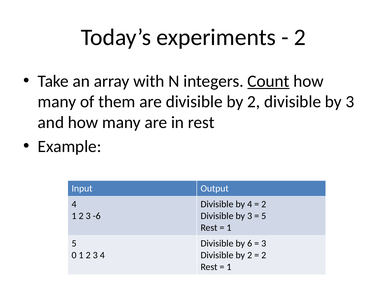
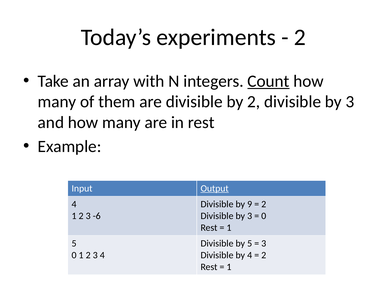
Output underline: none -> present (215, 189)
by 4: 4 -> 9 (250, 204)
5: 5 -> 0 (264, 216)
by 6: 6 -> 5 (250, 244)
2: 2 -> 4 (250, 255)
